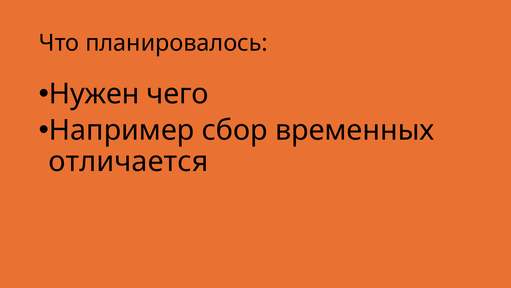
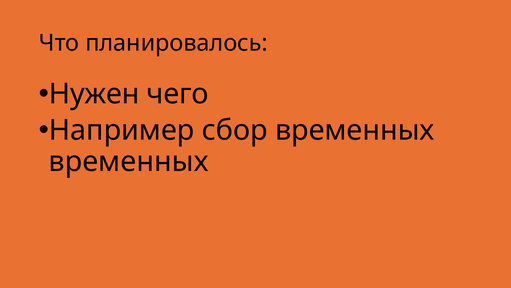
отличается: отличается -> временных (128, 161)
